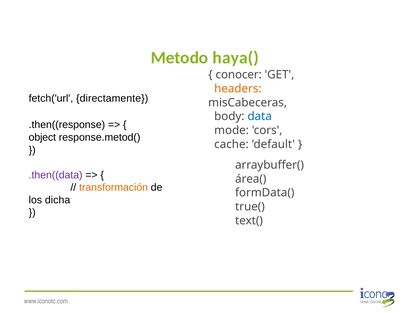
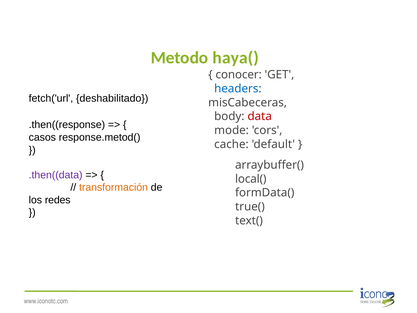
headers colour: orange -> blue (238, 89)
directamente: directamente -> deshabilitado (112, 98)
data colour: blue -> red (260, 116)
object: object -> casos (42, 137)
área(: área( -> local( (251, 179)
dicha: dicha -> redes (58, 200)
